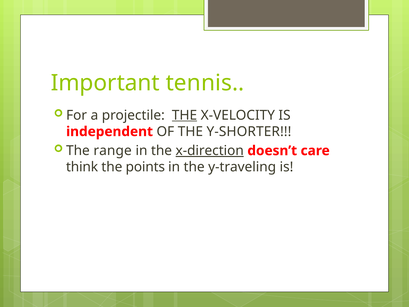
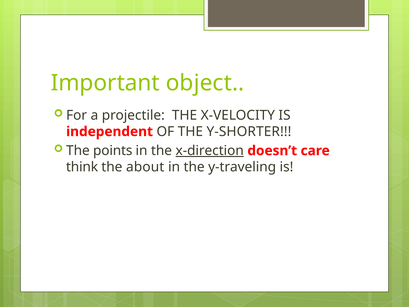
tennis: tennis -> object (205, 83)
THE underline: present -> none (185, 115)
range: range -> points (113, 151)
points: points -> about (145, 167)
